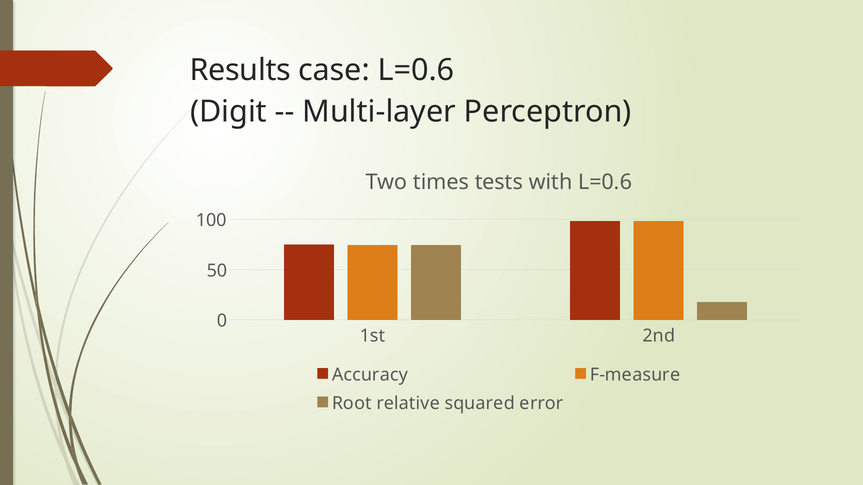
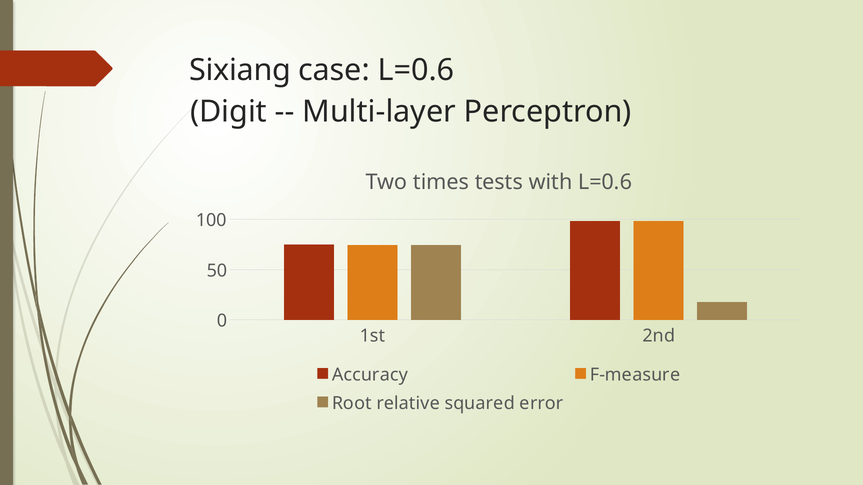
Results: Results -> Sixiang (240, 70)
